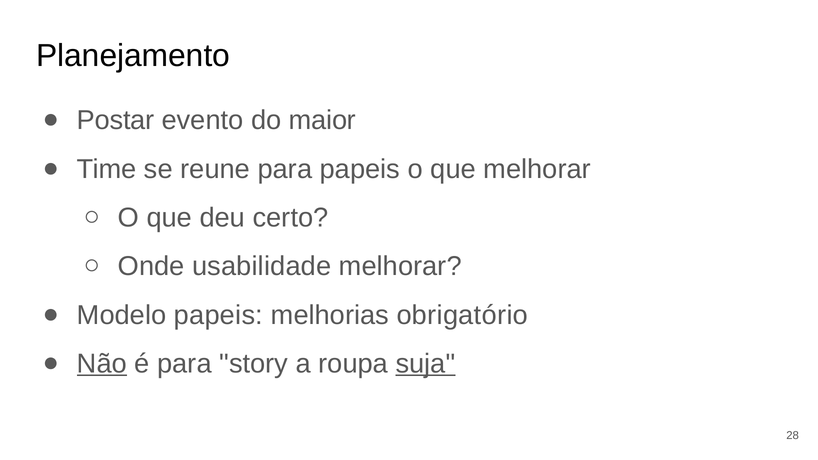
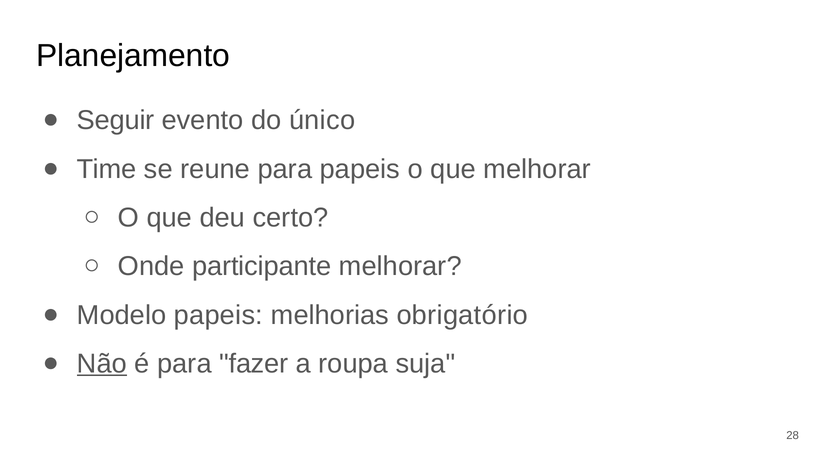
Postar: Postar -> Seguir (116, 120)
maior: maior -> único (322, 120)
usabilidade: usabilidade -> participante (262, 266)
story: story -> fazer (254, 364)
suja underline: present -> none (425, 364)
